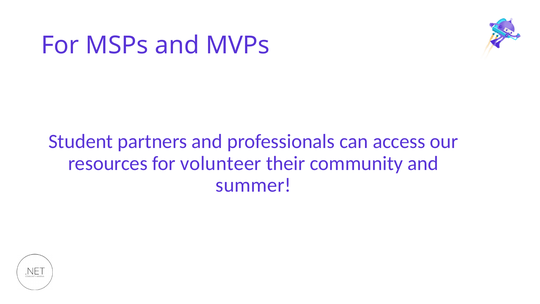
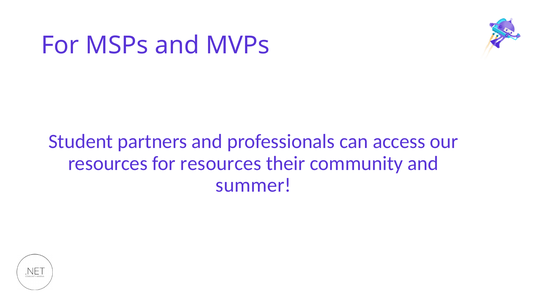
for volunteer: volunteer -> resources (221, 163)
